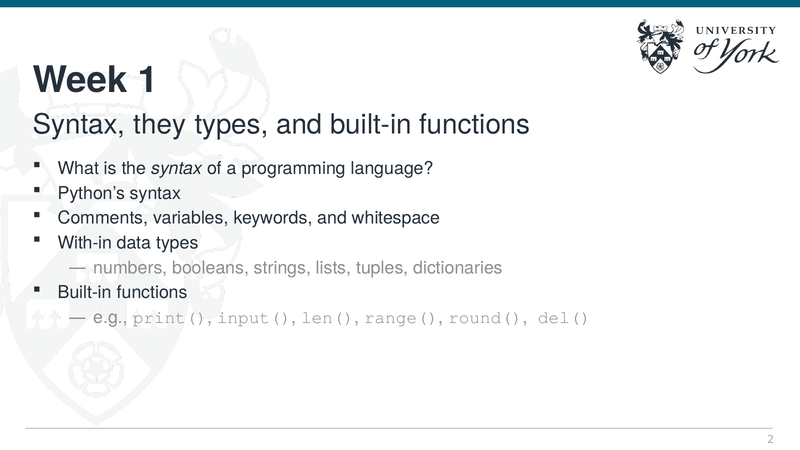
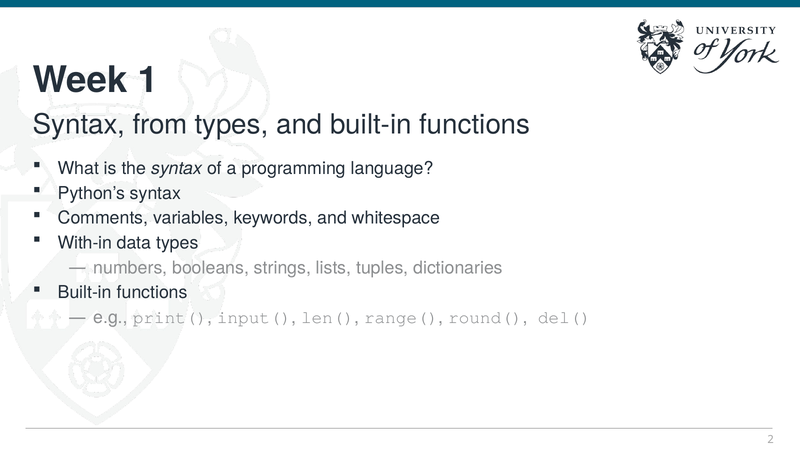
they: they -> from (160, 125)
